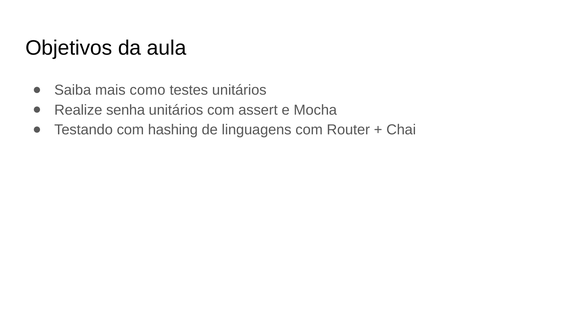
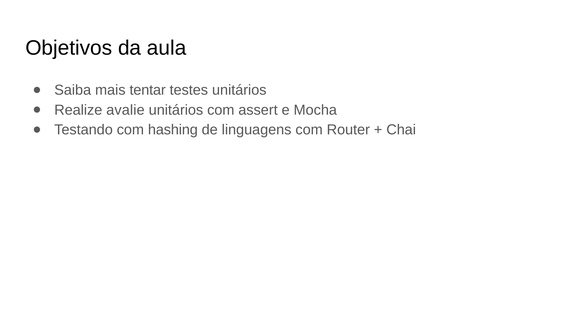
como: como -> tentar (148, 90)
senha: senha -> avalie (125, 110)
